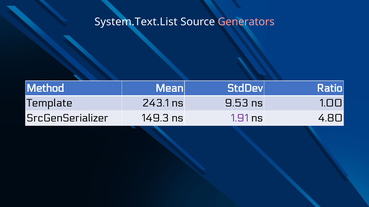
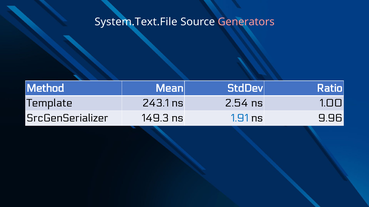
System.Text.List: System.Text.List -> System.Text.File (136, 22)
9.53: 9.53 -> 2.54 (237, 103)
1.91 colour: purple -> blue (240, 118)
4.80: 4.80 -> 9.96 (330, 118)
